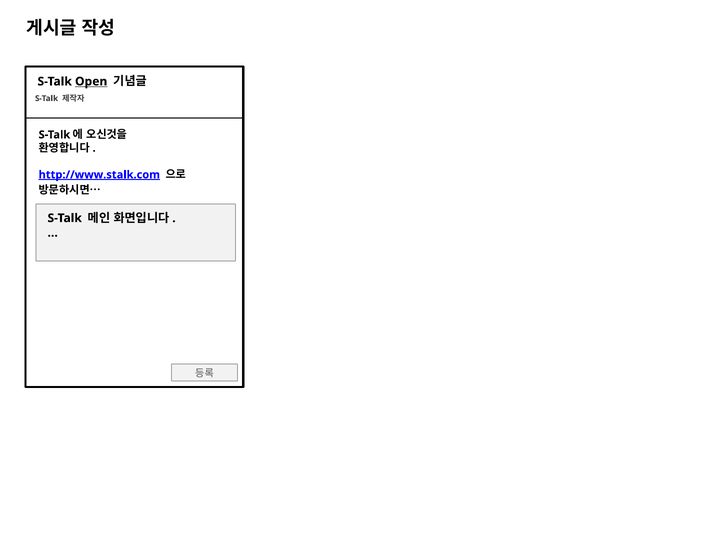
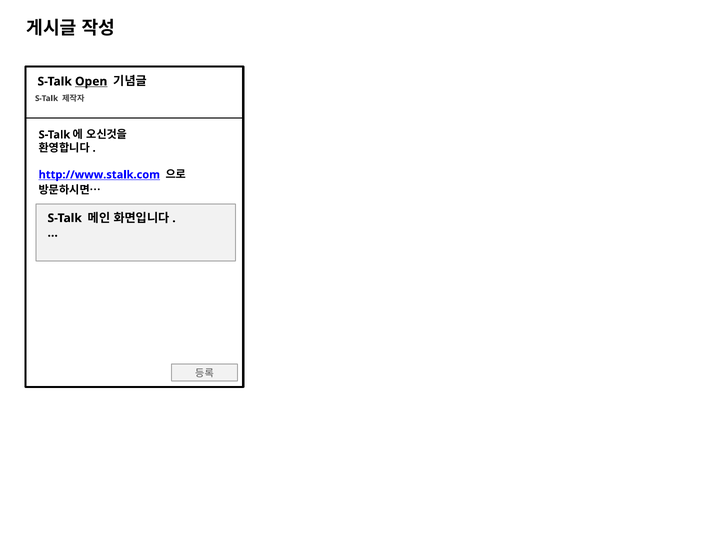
http://www.stalk.com underline: present -> none (99, 175)
